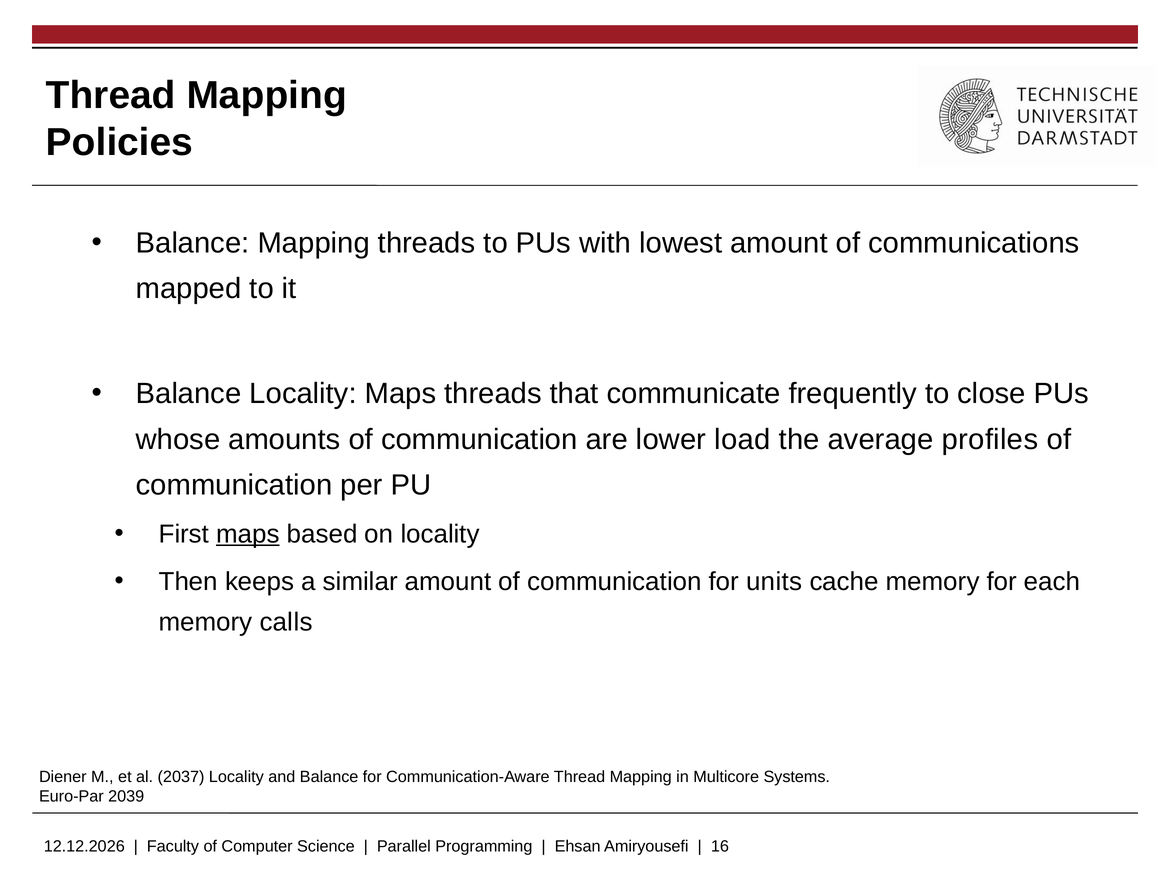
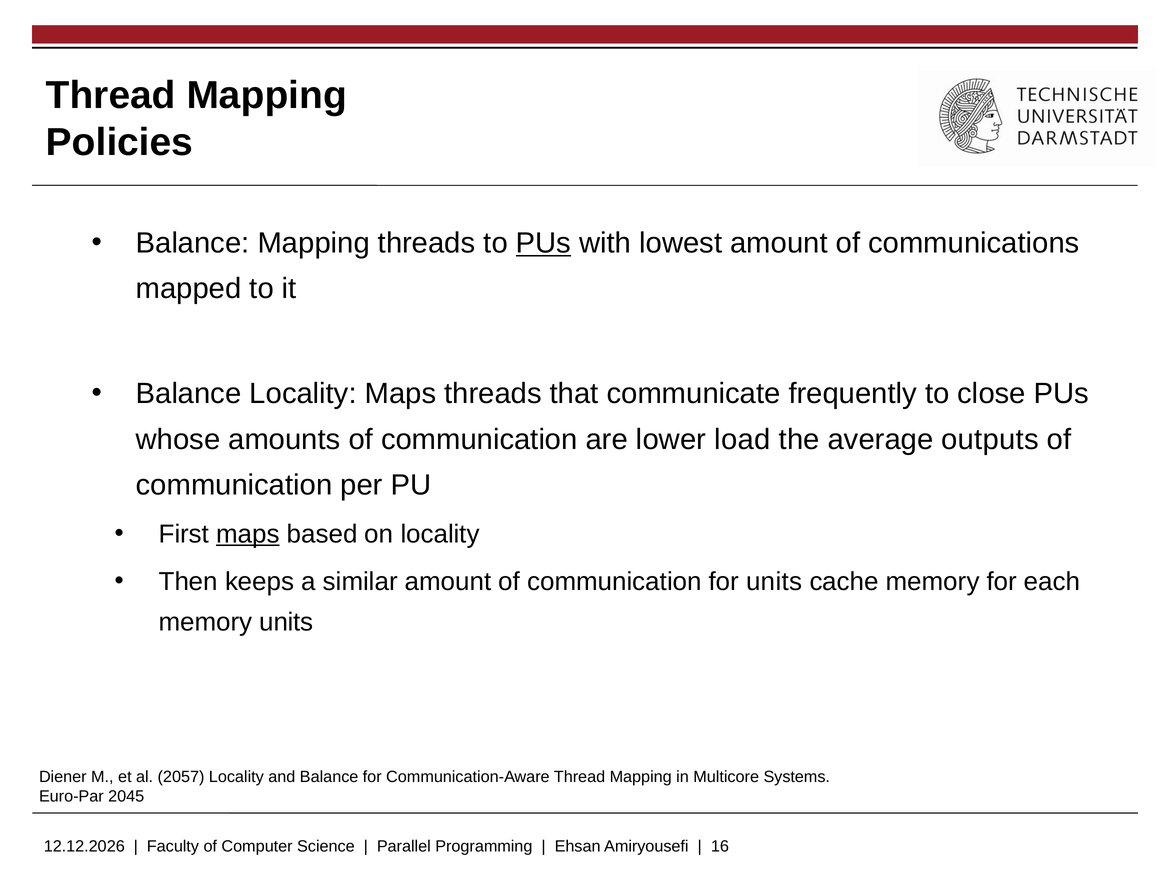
PUs underline: none -> present (544, 243)
profiles: profiles -> outputs (990, 440)
memory calls: calls -> units (286, 623)
2037: 2037 -> 2057 (181, 777)
2039: 2039 -> 2045 (126, 797)
